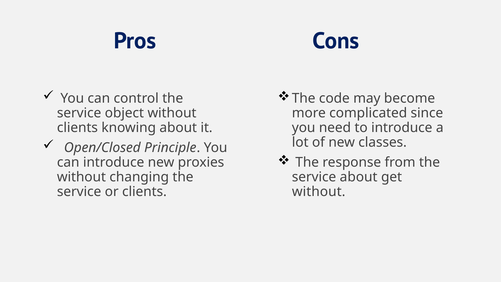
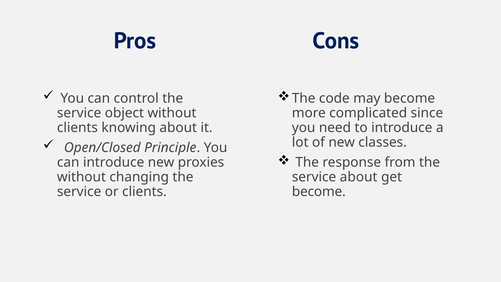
without: without -> become (319, 192)
